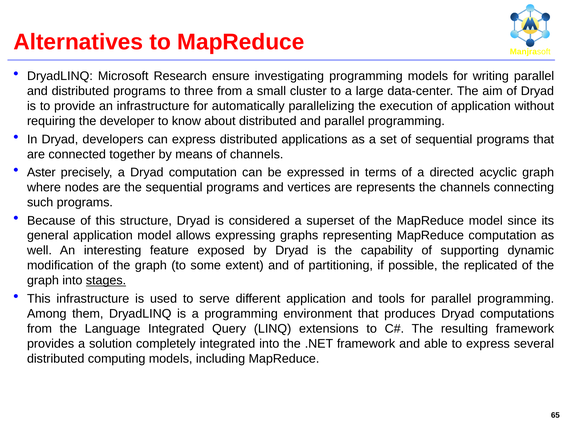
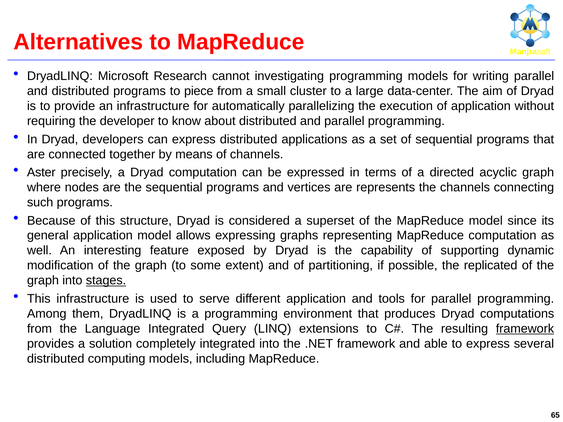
ensure: ensure -> cannot (231, 76)
three: three -> piece (199, 91)
framework underline: none -> present (525, 329)
